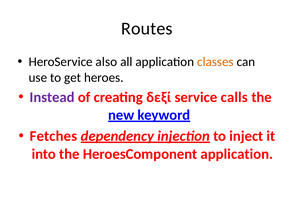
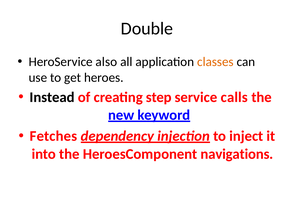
Routes: Routes -> Double (147, 28)
Instead colour: purple -> black (52, 97)
δεξί: δεξί -> step (159, 97)
HeroesComponent application: application -> navigations (237, 154)
